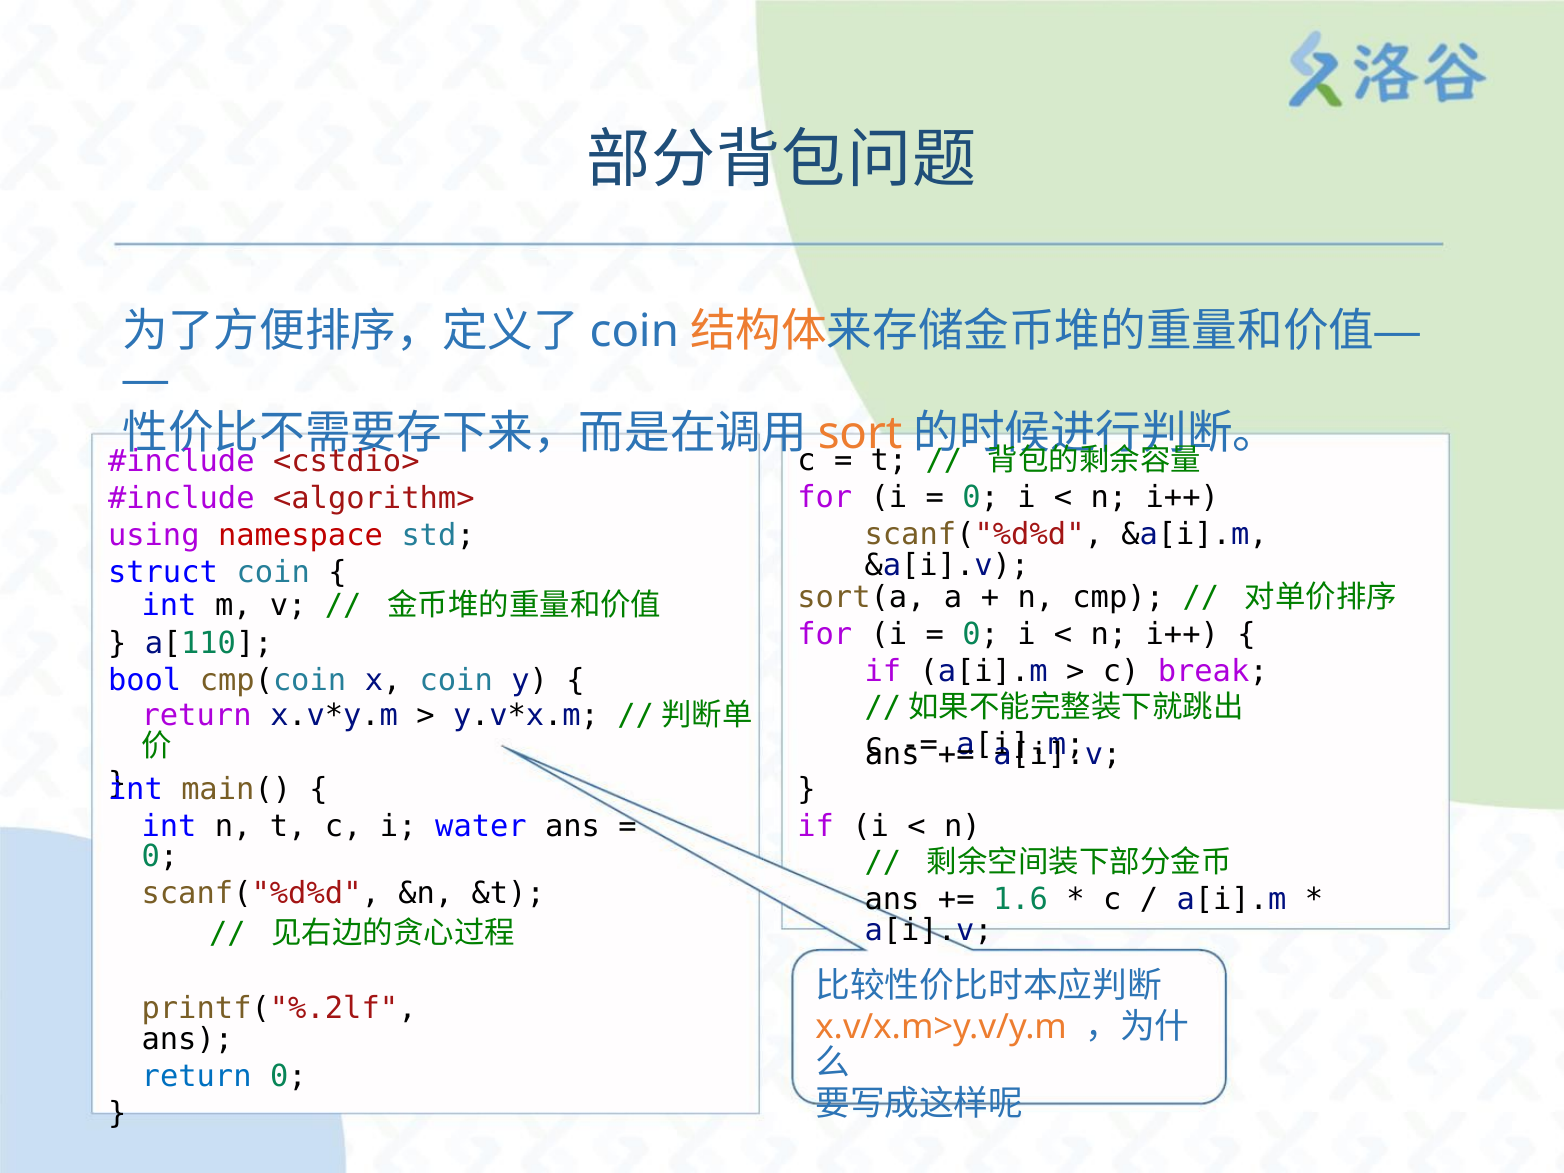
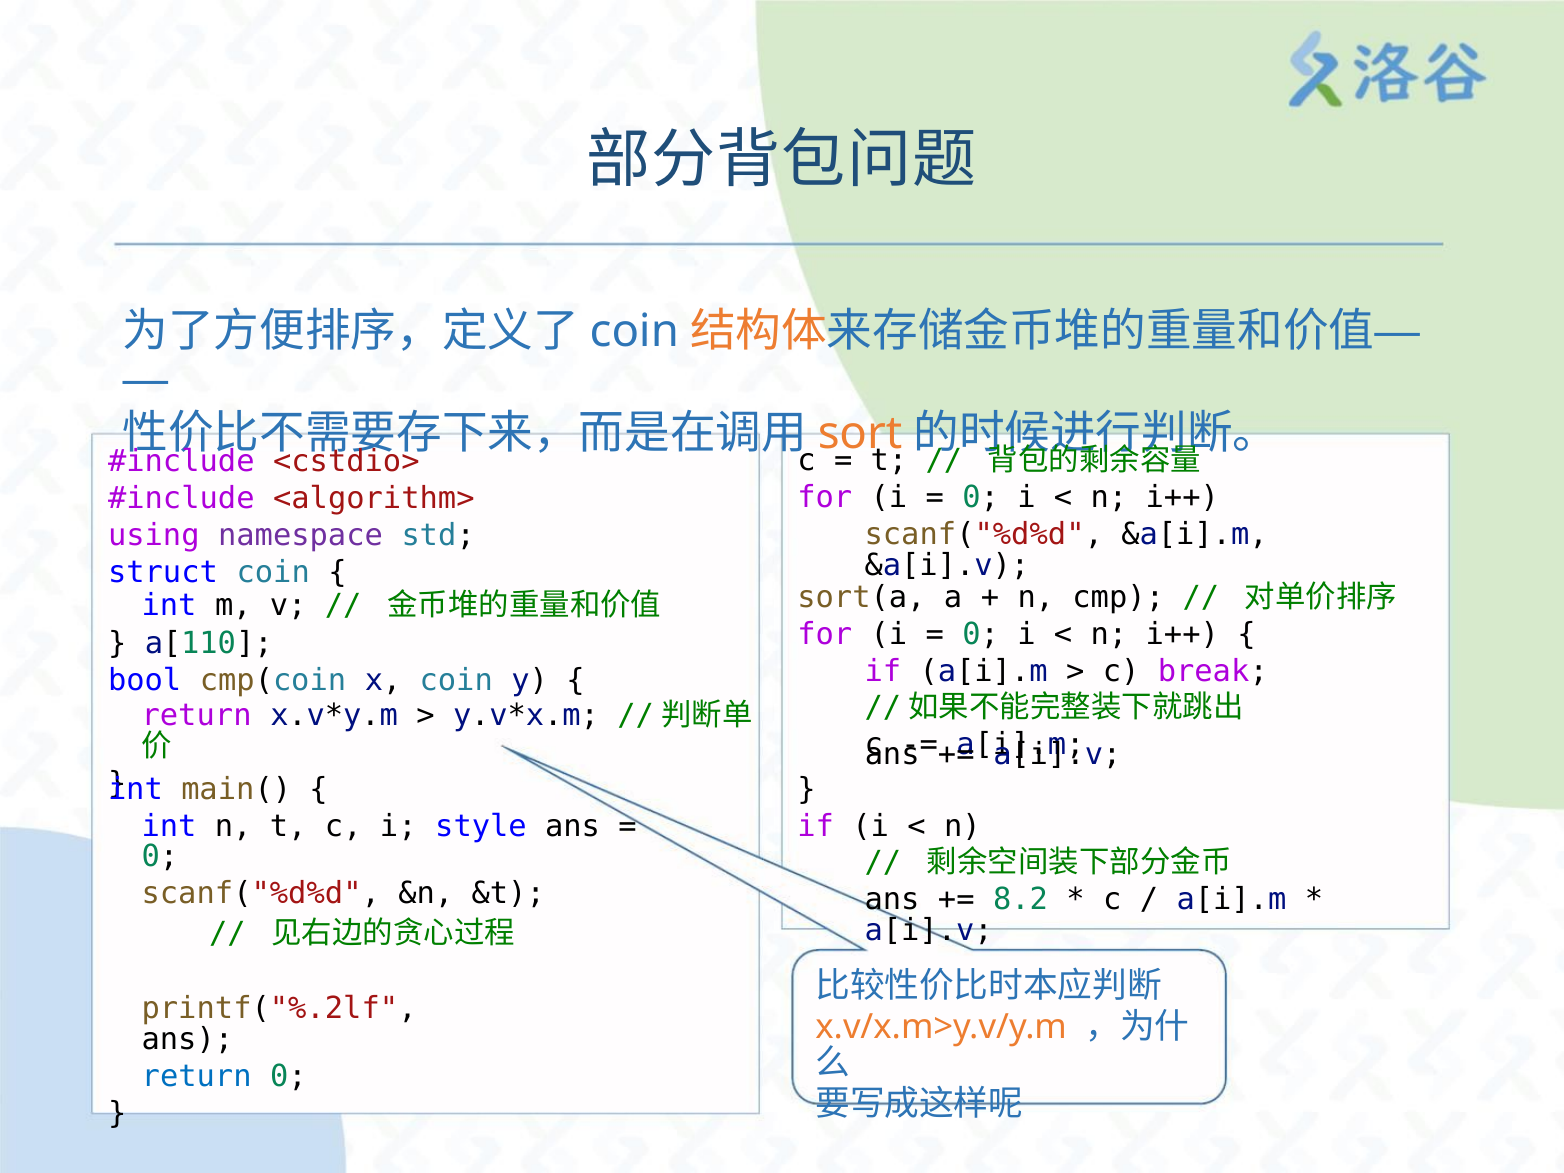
namespace colour: red -> purple (300, 535)
water: water -> style (481, 826)
1.6: 1.6 -> 8.2 (1021, 900)
